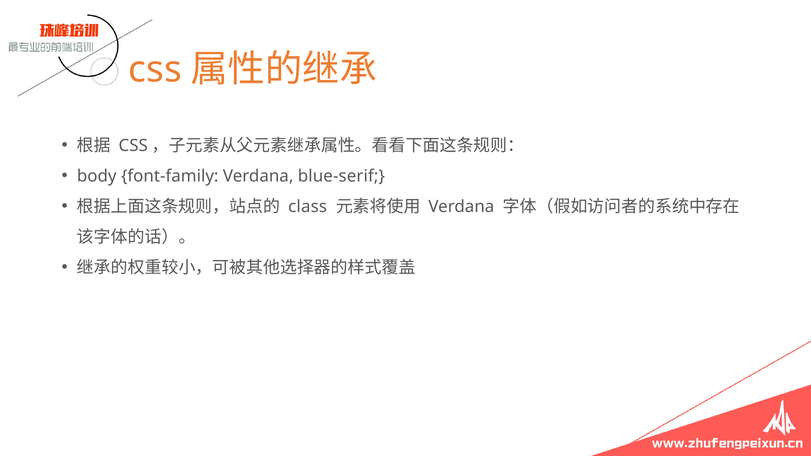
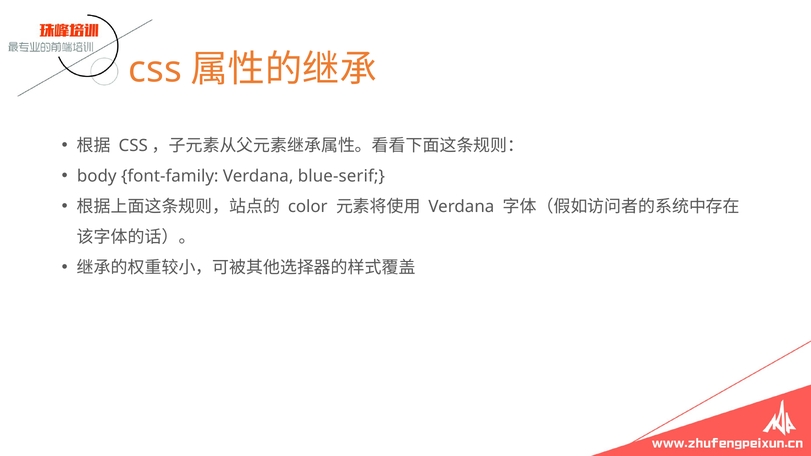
class: class -> color (308, 207)
